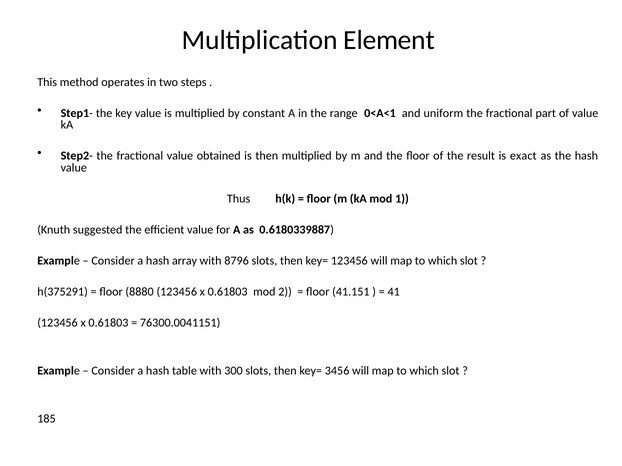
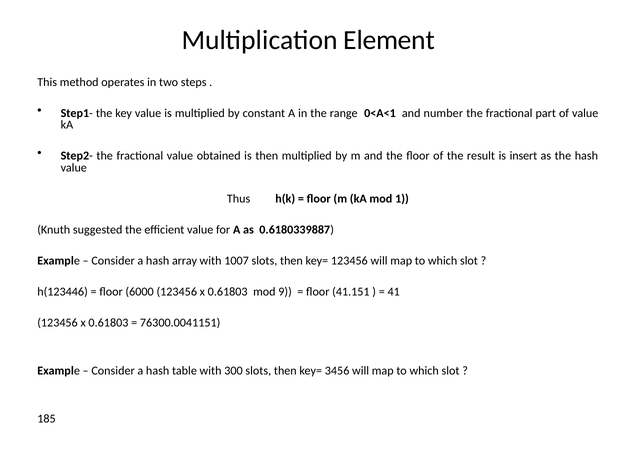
uniform: uniform -> number (443, 113)
exact: exact -> insert (523, 156)
8796: 8796 -> 1007 (237, 261)
h(375291: h(375291 -> h(123446 (63, 292)
8880: 8880 -> 6000 (140, 292)
2: 2 -> 9 (285, 292)
